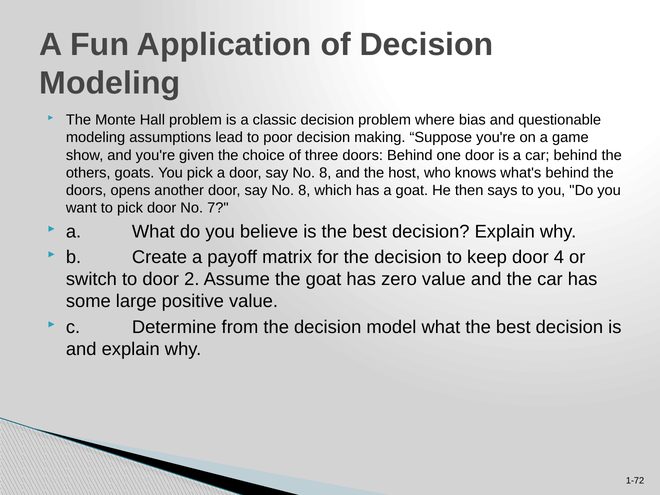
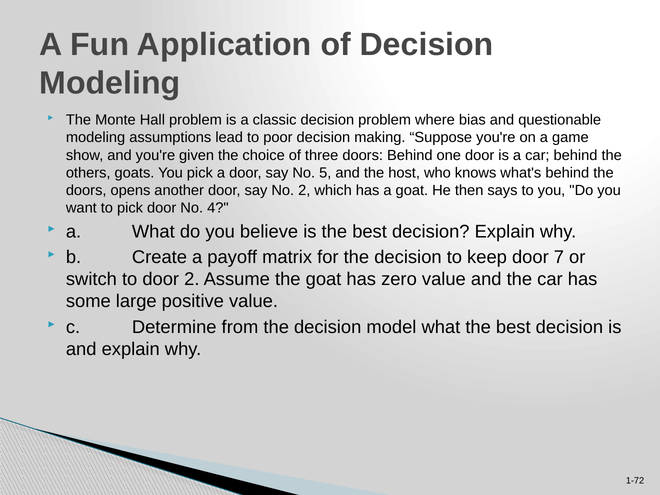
8: 8 -> 5 (325, 173)
8: 8 -> 2 (304, 190)
7: 7 -> 4 (218, 208)
4: 4 -> 7 (559, 257)
